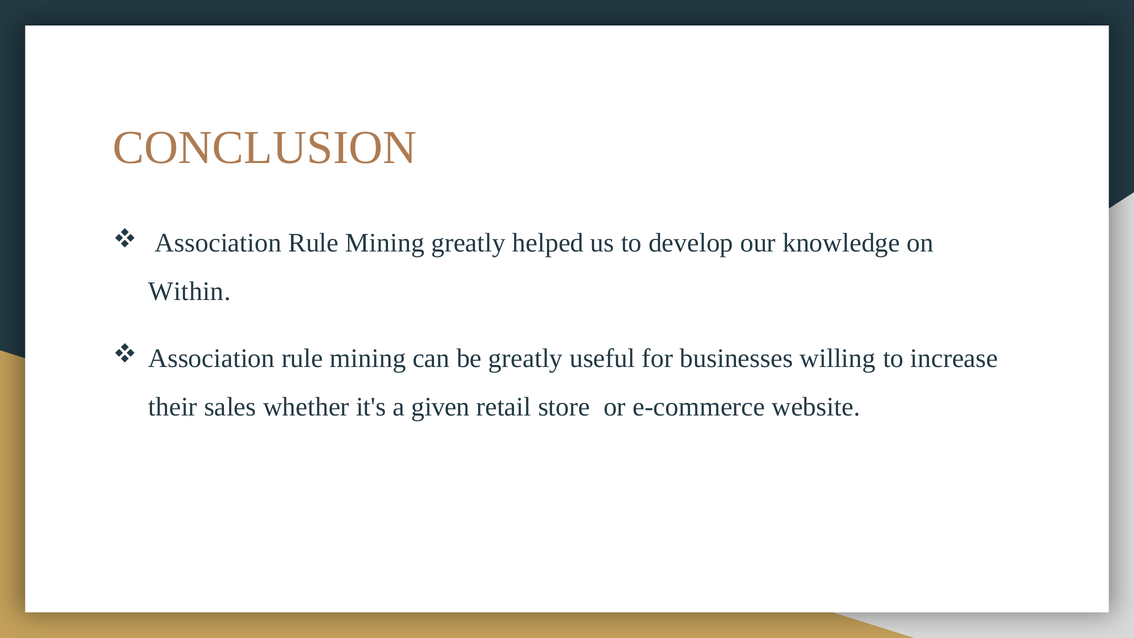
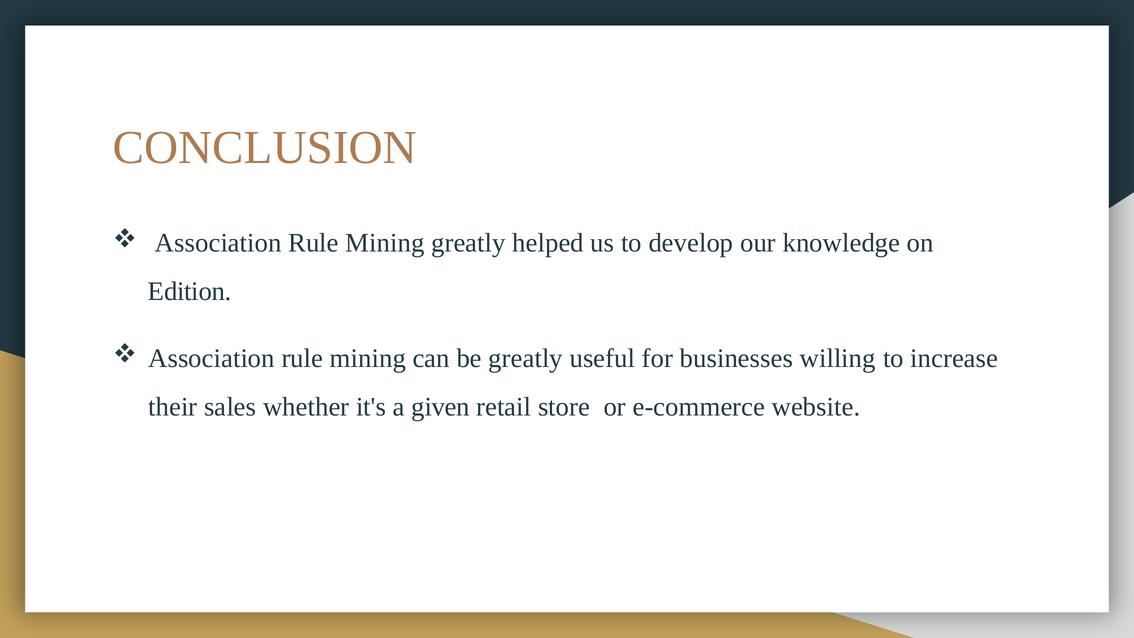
Within: Within -> Edition (190, 291)
